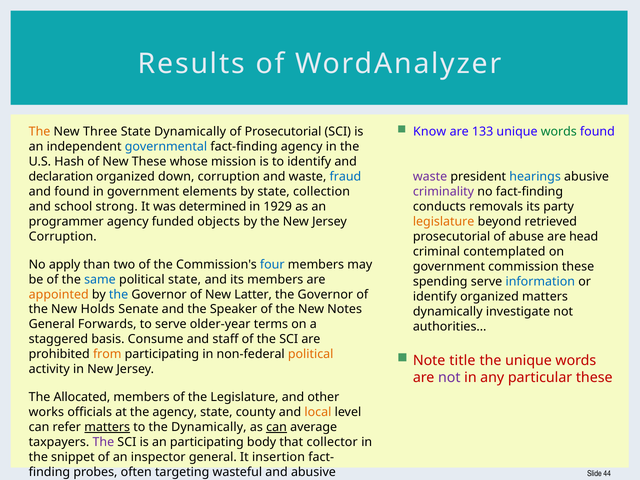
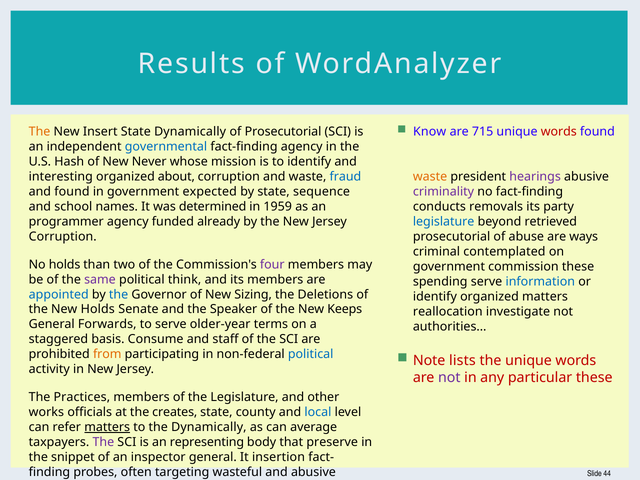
133: 133 -> 715 (483, 132)
words colour: green -> red (559, 132)
Three: Three -> Insert (100, 132)
New These: These -> Never (149, 162)
declaration: declaration -> interesting (61, 177)
down: down -> about (176, 177)
waste colour: purple -> orange (430, 177)
hearings colour: blue -> purple (535, 177)
elements: elements -> expected (210, 192)
collection: collection -> sequence (322, 192)
strong: strong -> names (117, 207)
1929: 1929 -> 1959 (278, 207)
objects: objects -> already (219, 222)
legislature colour: orange -> blue (444, 222)
head: head -> ways (584, 237)
No apply: apply -> holds (65, 265)
four colour: blue -> purple (272, 265)
same colour: blue -> purple (100, 279)
political state: state -> think (185, 279)
appointed colour: orange -> blue (59, 294)
Latter: Latter -> Sizing (253, 294)
Governor: Governor -> Deletions (325, 294)
Notes: Notes -> Keeps (345, 309)
dynamically: dynamically -> reallocation (448, 311)
political colour: orange -> blue (311, 354)
title: title -> lists (462, 360)
The Allocated: Allocated -> Practices (82, 397)
the agency: agency -> creates (175, 412)
local colour: orange -> blue (318, 412)
can underline: present -> none (277, 427)
an participating: participating -> representing (207, 442)
collector: collector -> preserve (332, 442)
